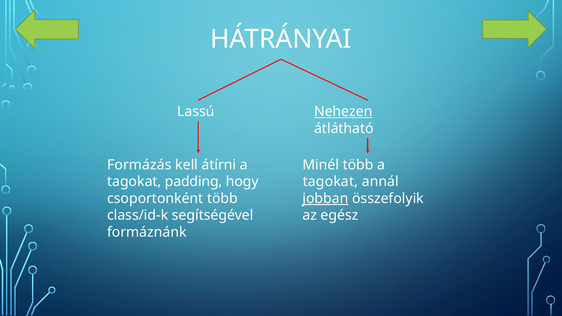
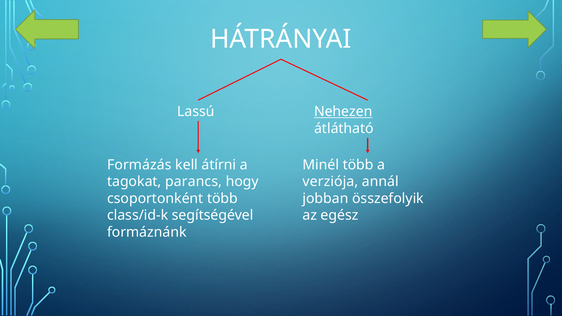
padding: padding -> parancs (193, 182)
tagokat: tagokat -> verziója (330, 182)
jobban underline: present -> none (325, 199)
